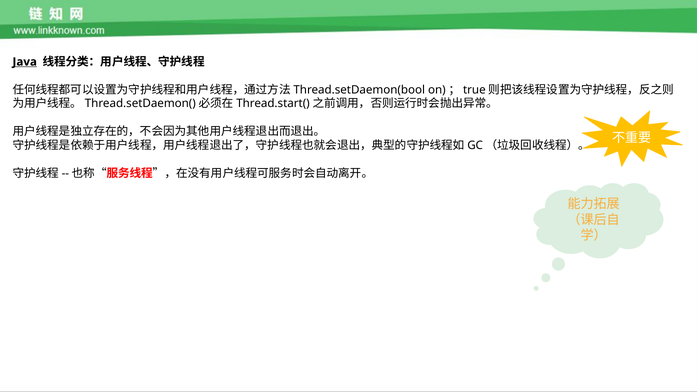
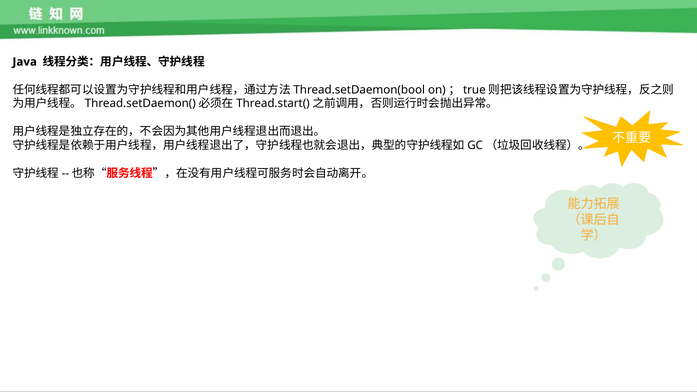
Java underline: present -> none (25, 62)
